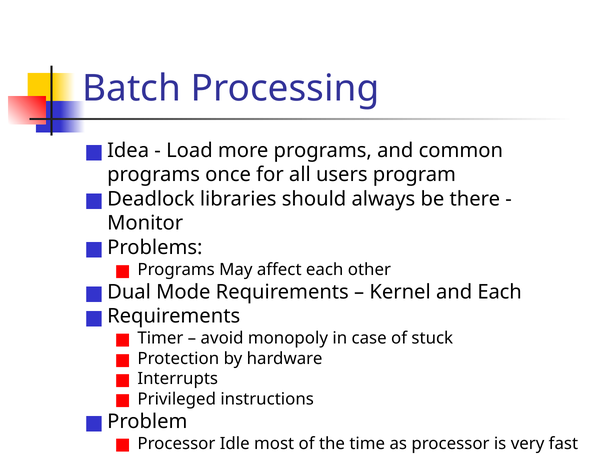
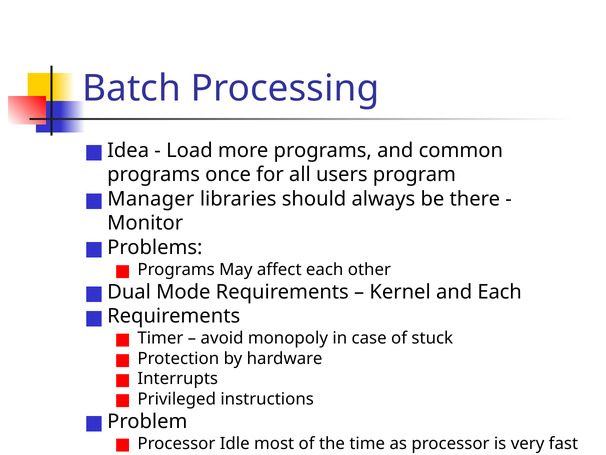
Deadlock: Deadlock -> Manager (151, 199)
